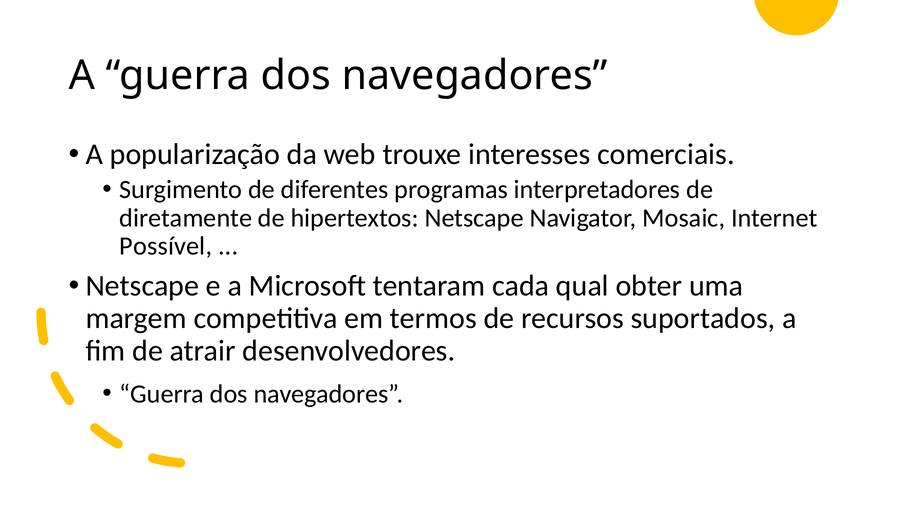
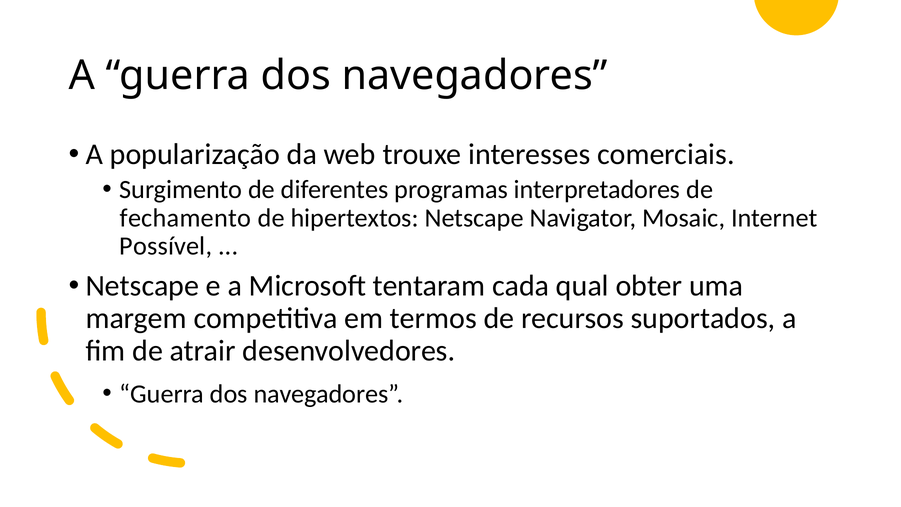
diretamente: diretamente -> fechamento (186, 218)
